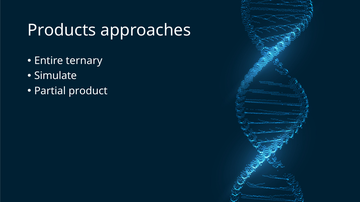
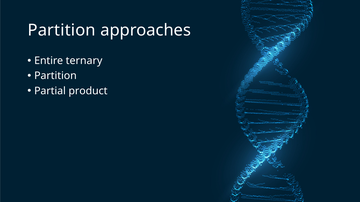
Products: Products -> Partition (62, 30)
Simulate: Simulate -> Partition (55, 76)
